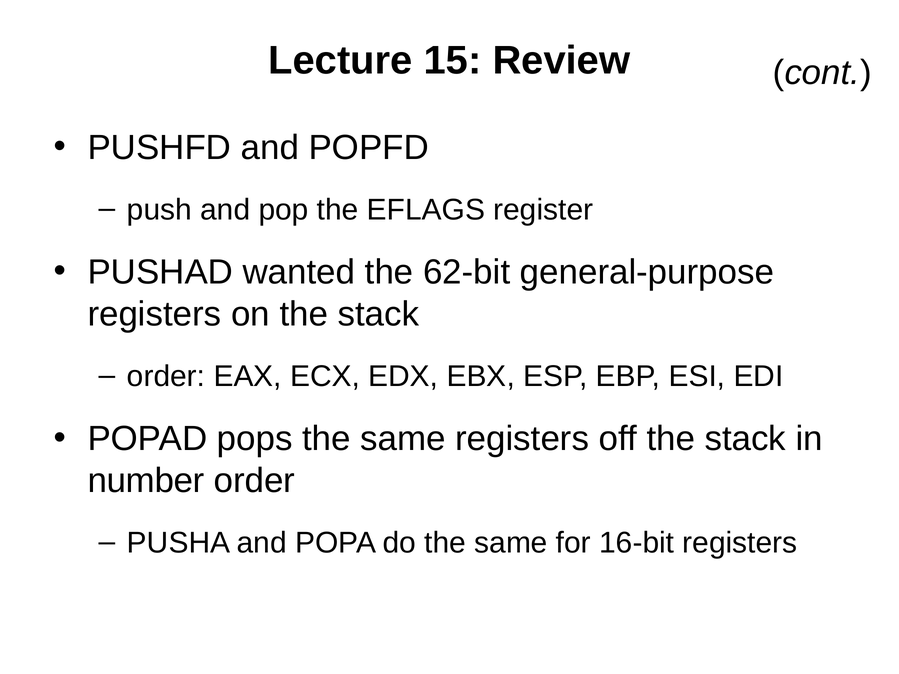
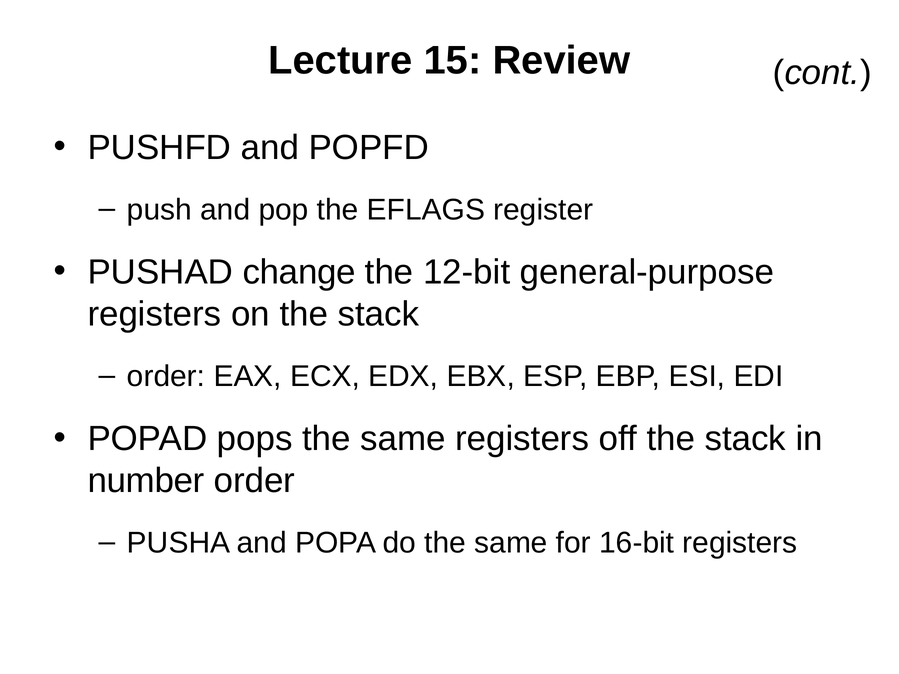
wanted: wanted -> change (299, 272)
62-bit: 62-bit -> 12-bit (467, 272)
